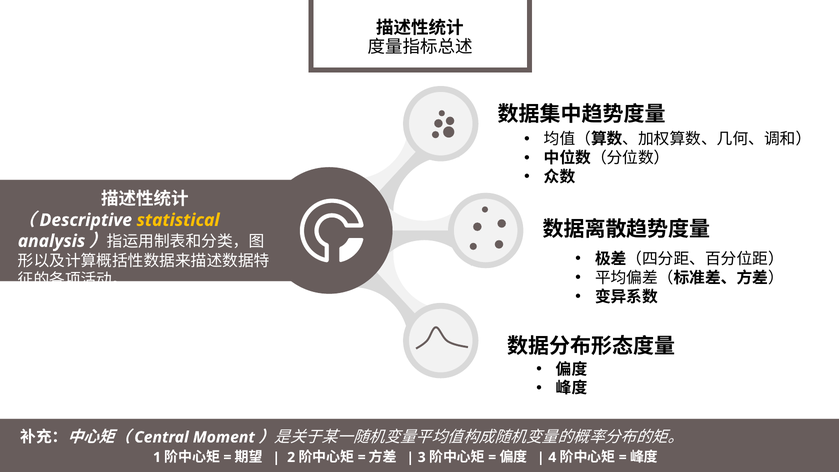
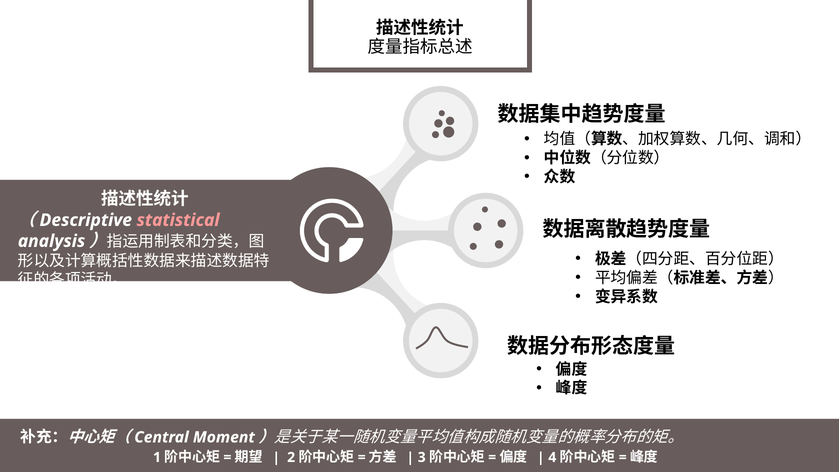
statistical colour: yellow -> pink (178, 220)
